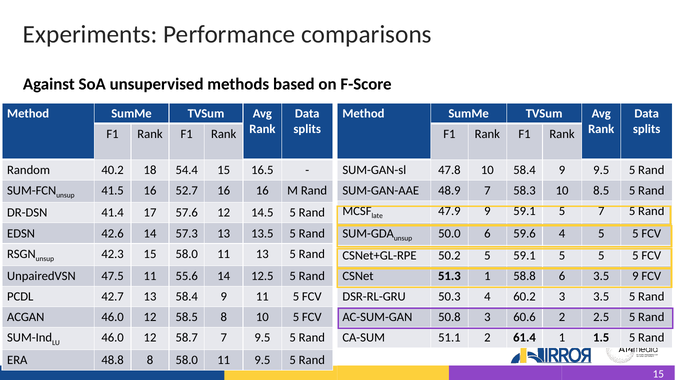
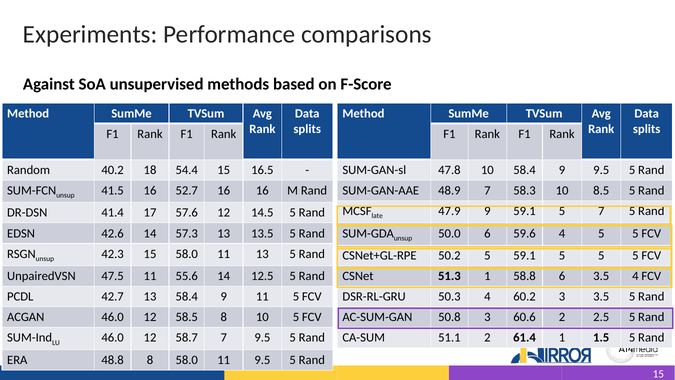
3.5 9: 9 -> 4 (635, 276)
